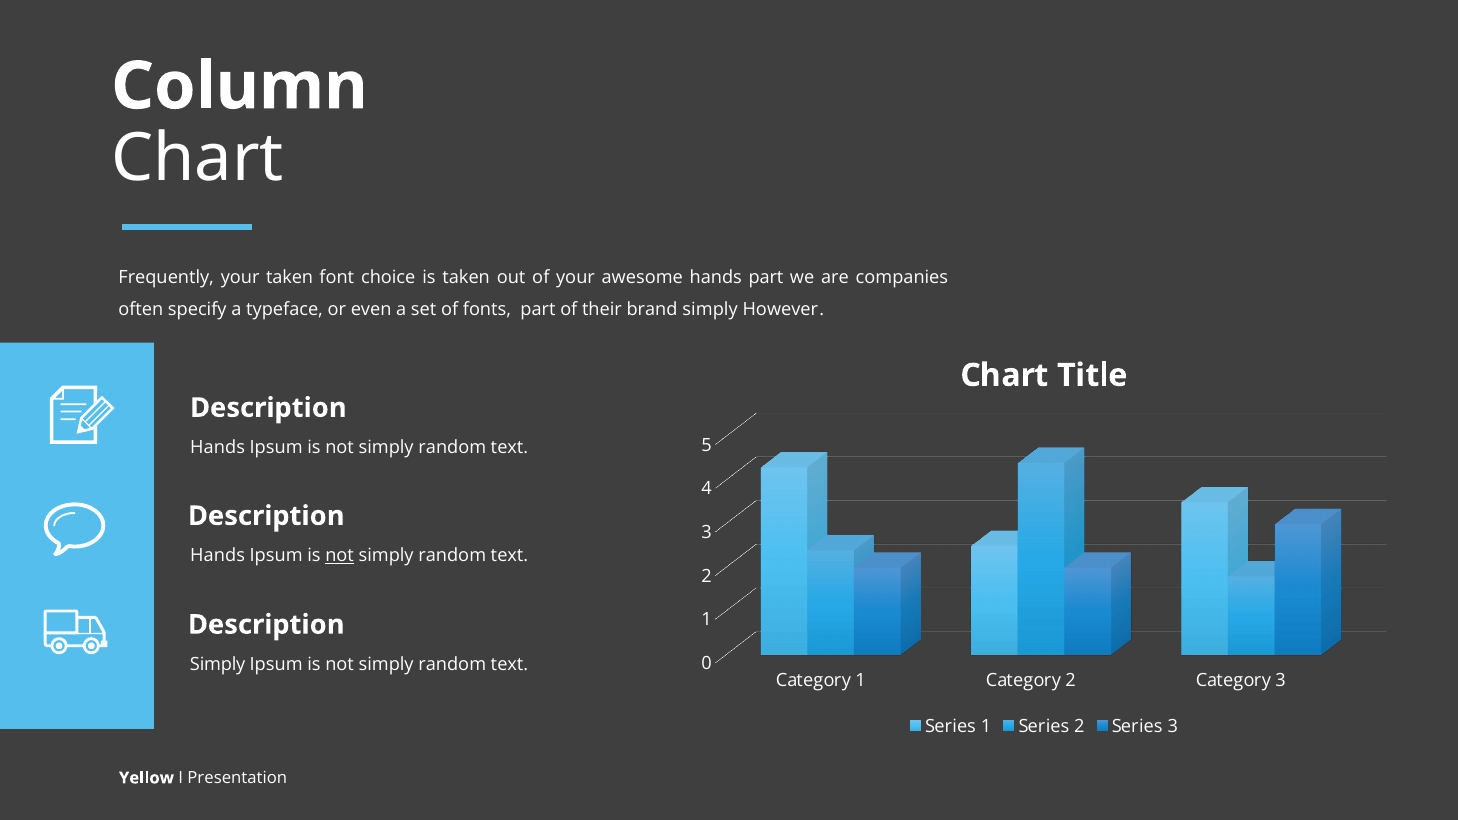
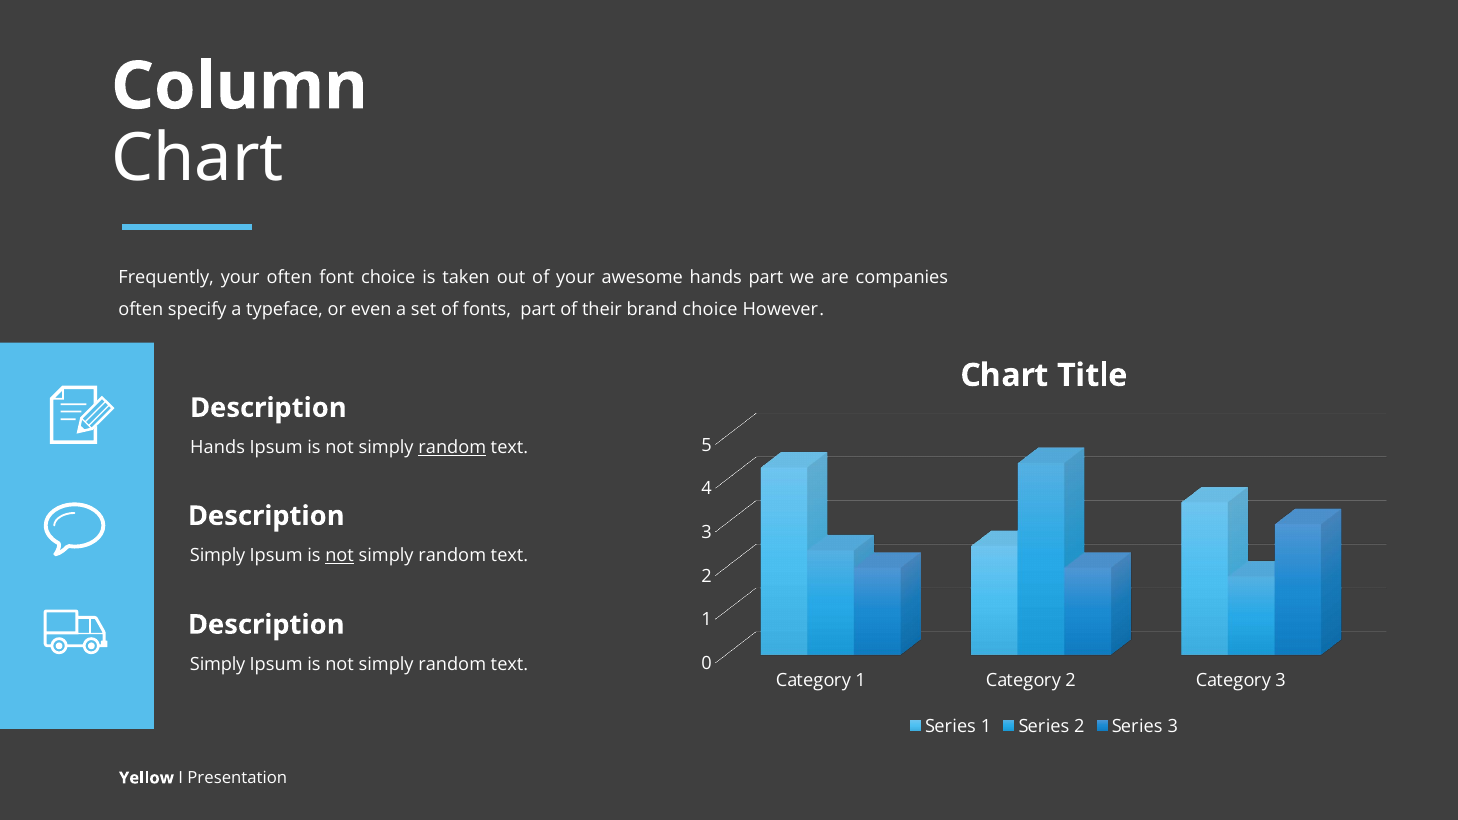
your taken: taken -> often (289, 277)
brand simply: simply -> choice (710, 310)
random underline: none -> present (452, 447)
Hands: Hands -> Simply (218, 556)
